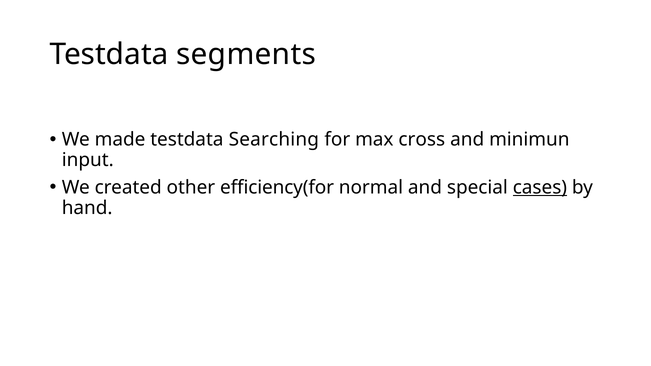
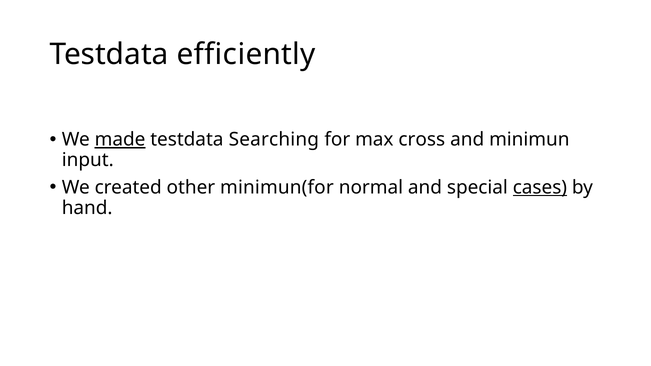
segments: segments -> efficiently (246, 55)
made underline: none -> present (120, 140)
efficiency(for: efficiency(for -> minimun(for (277, 187)
